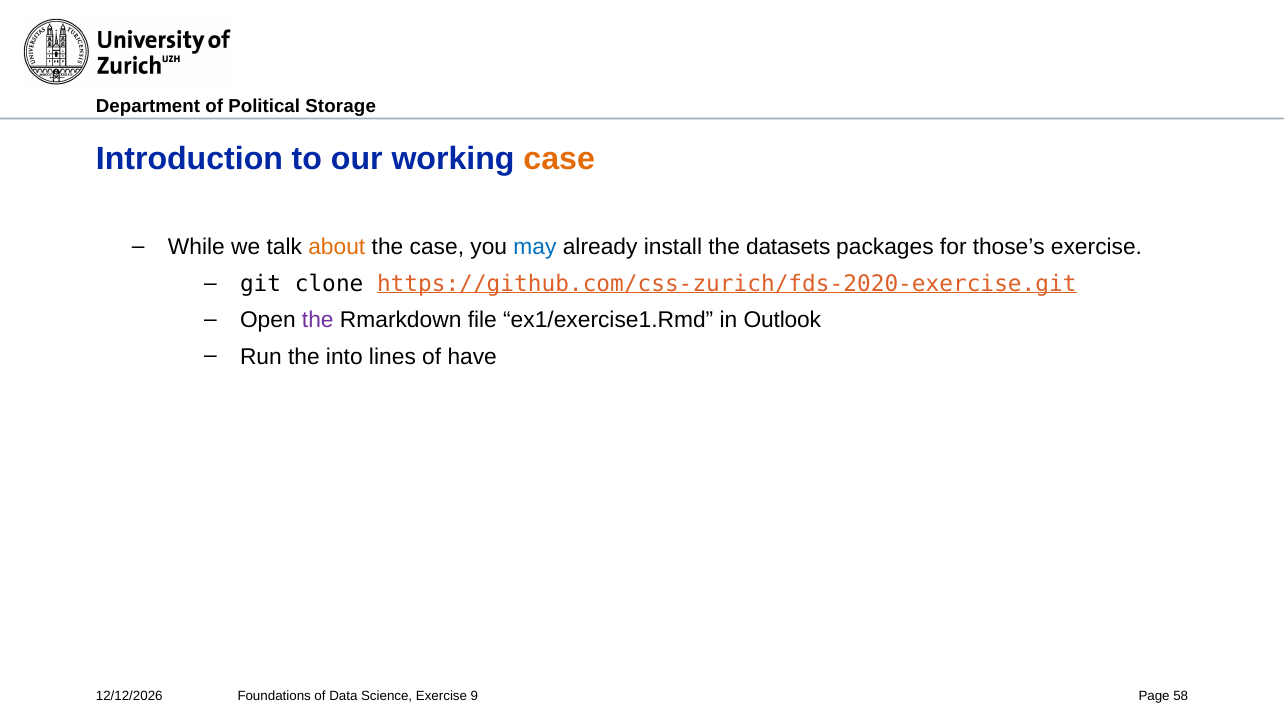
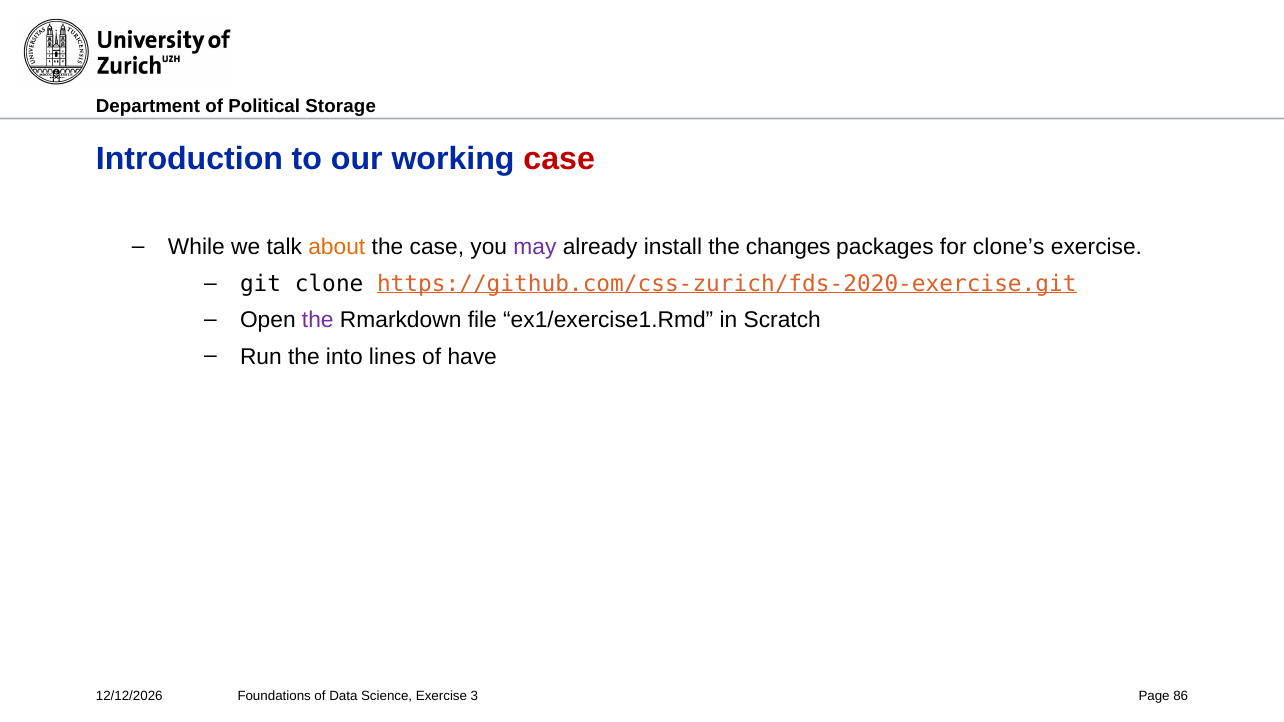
case colour: orange -> red (559, 159)
may colour: blue -> purple (535, 247)
datasets: datasets -> changes (788, 247)
those’s: those’s -> clone’s (1009, 247)
Outlook: Outlook -> Scratch (782, 320)
9: 9 -> 3 (474, 696)
58: 58 -> 86 (1181, 696)
